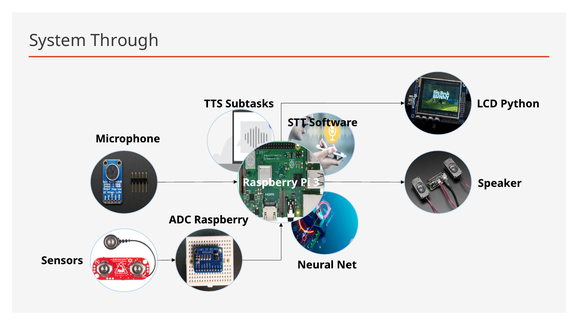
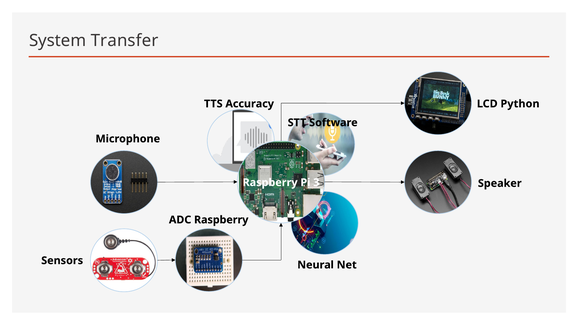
Through: Through -> Transfer (125, 40)
Subtasks: Subtasks -> Accuracy (250, 104)
